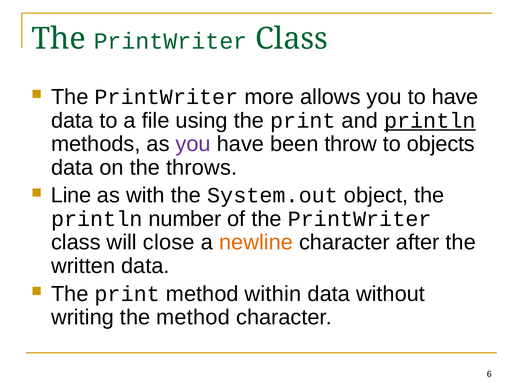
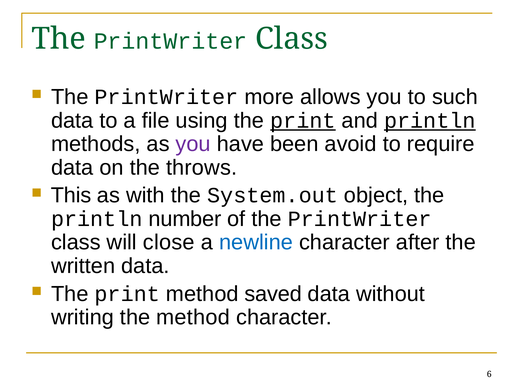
to have: have -> such (455, 97)
print underline: none -> present (303, 121)
throw: throw -> avoid (351, 144)
objects: objects -> require (441, 144)
Line: Line -> This (71, 196)
newline colour: orange -> blue (256, 243)
within: within -> saved (273, 294)
